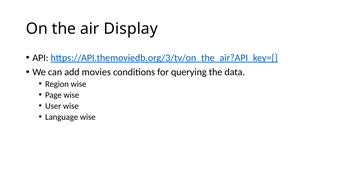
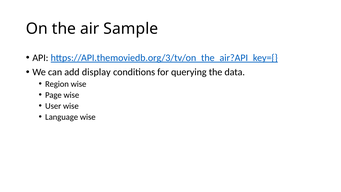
Display: Display -> Sample (131, 29)
movies: movies -> display (96, 72)
